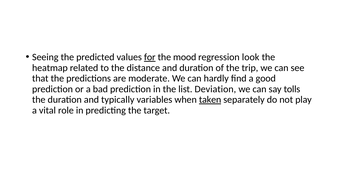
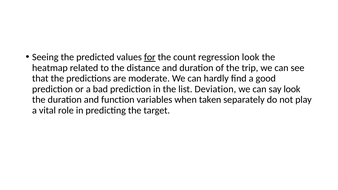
mood: mood -> count (185, 57)
say tolls: tolls -> look (292, 89)
typically: typically -> function (118, 100)
taken underline: present -> none (210, 100)
